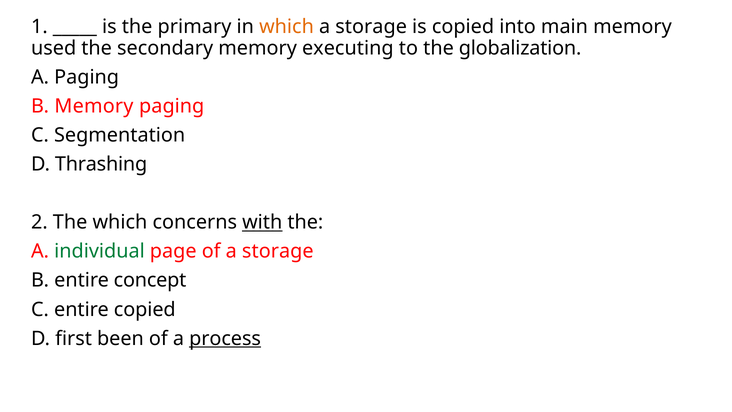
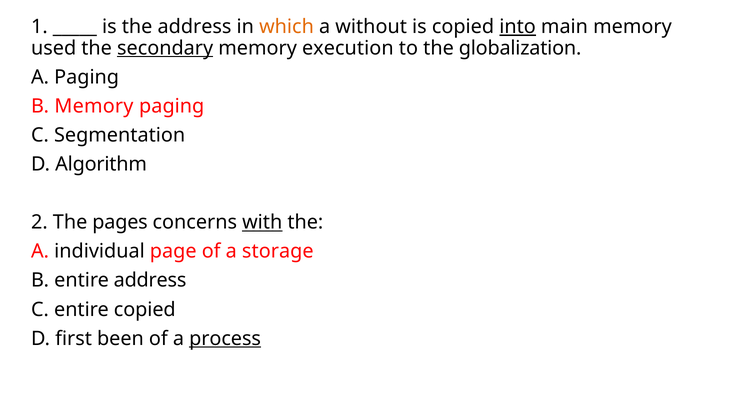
the primary: primary -> address (195, 27)
storage: storage -> without (371, 27)
into underline: none -> present (518, 27)
secondary underline: none -> present (165, 48)
executing: executing -> execution (348, 48)
Thrashing: Thrashing -> Algorithm (101, 164)
The which: which -> pages (120, 222)
individual colour: green -> black (99, 251)
entire concept: concept -> address (150, 280)
